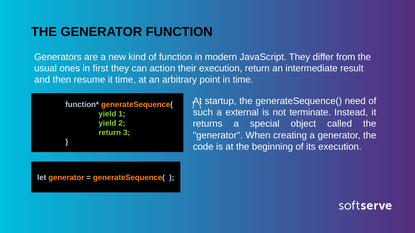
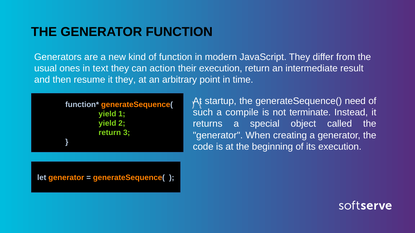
first: first -> text (101, 68)
it time: time -> they (126, 80)
external: external -> compile (242, 113)
